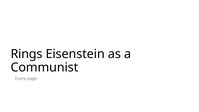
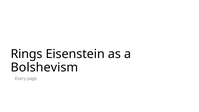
Communist: Communist -> Bolshevism (44, 67)
